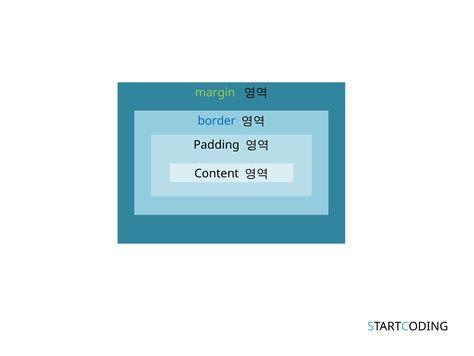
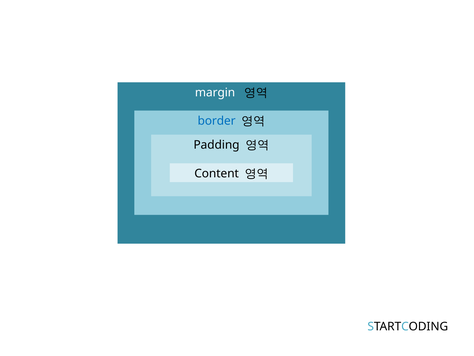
margin colour: light green -> white (215, 92)
